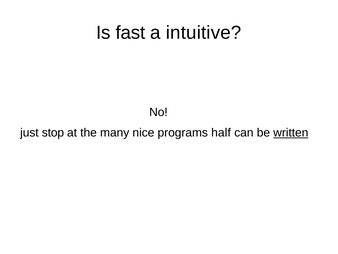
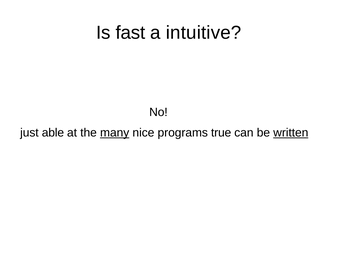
stop: stop -> able (53, 132)
many underline: none -> present (115, 132)
half: half -> true (221, 132)
